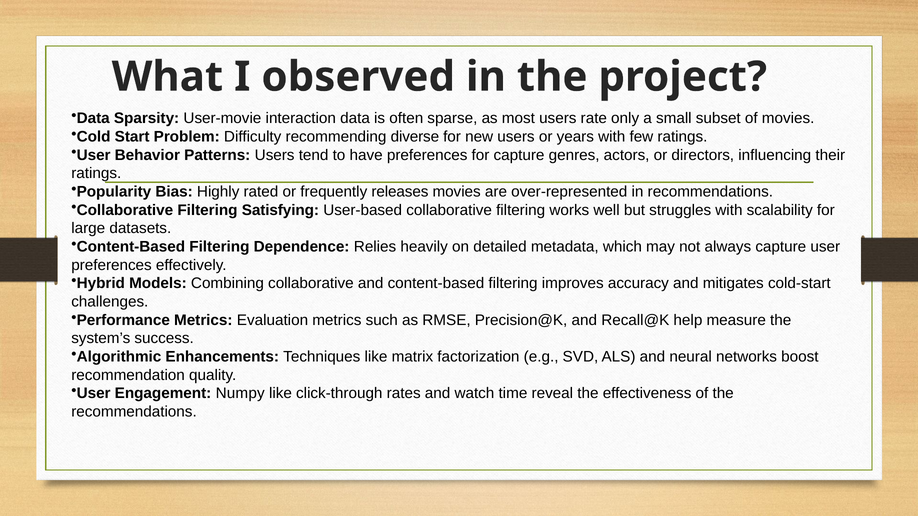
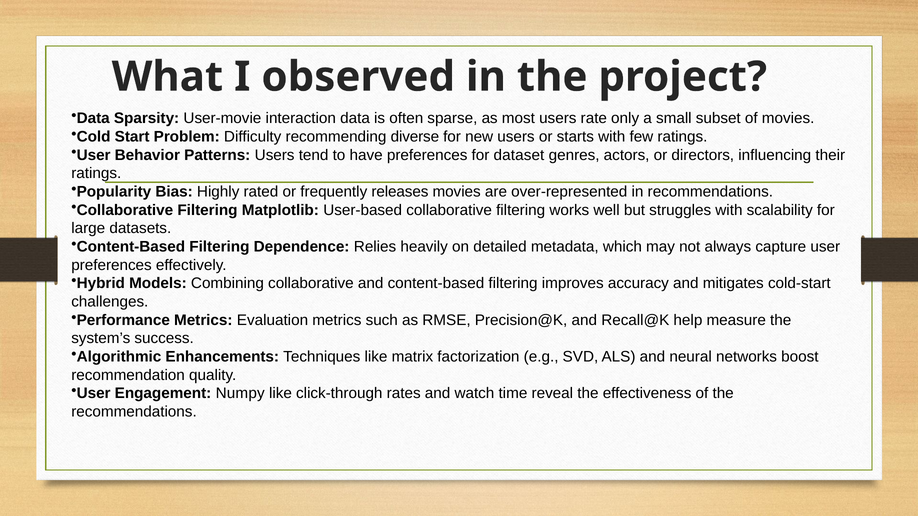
years: years -> starts (575, 137)
for capture: capture -> dataset (519, 155)
Satisfying: Satisfying -> Matplotlib (280, 210)
